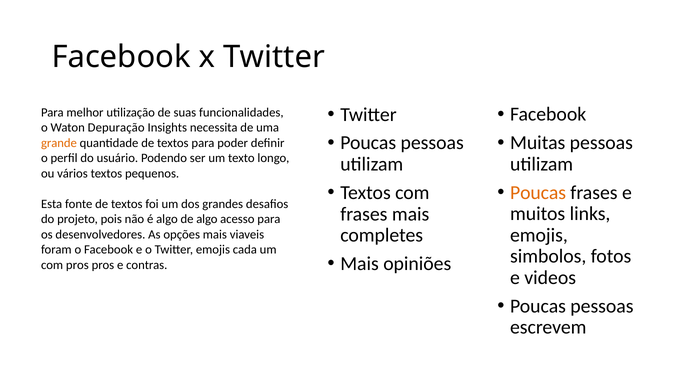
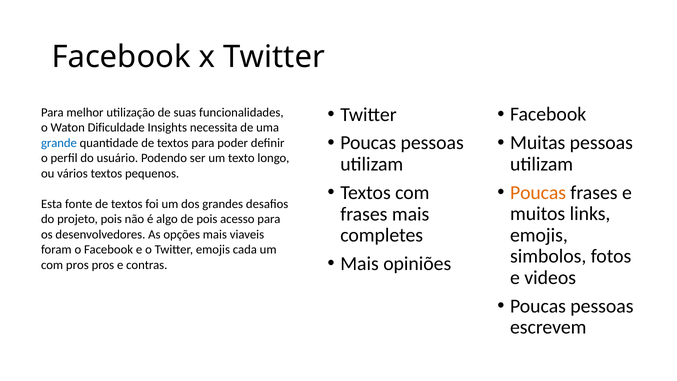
Depuração: Depuração -> Dificuldade (116, 128)
grande colour: orange -> blue (59, 143)
de algo: algo -> pois (207, 219)
